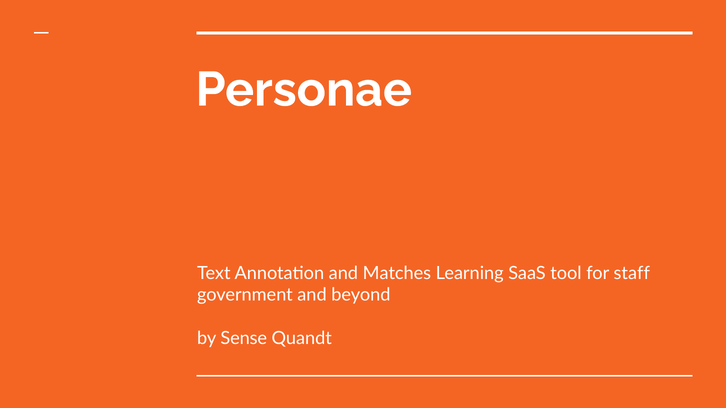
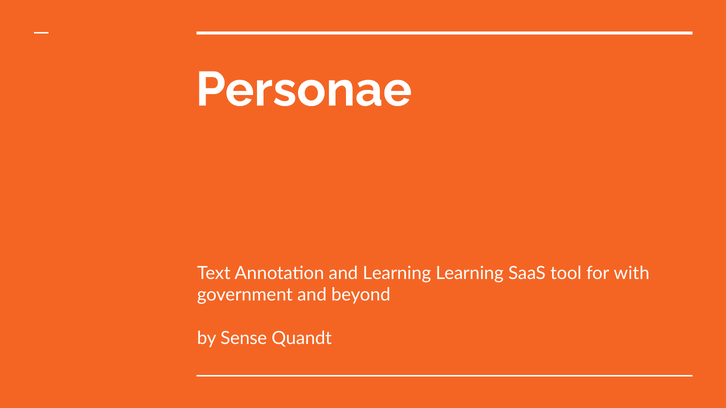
and Matches: Matches -> Learning (397, 273)
staff: staff -> with (632, 273)
